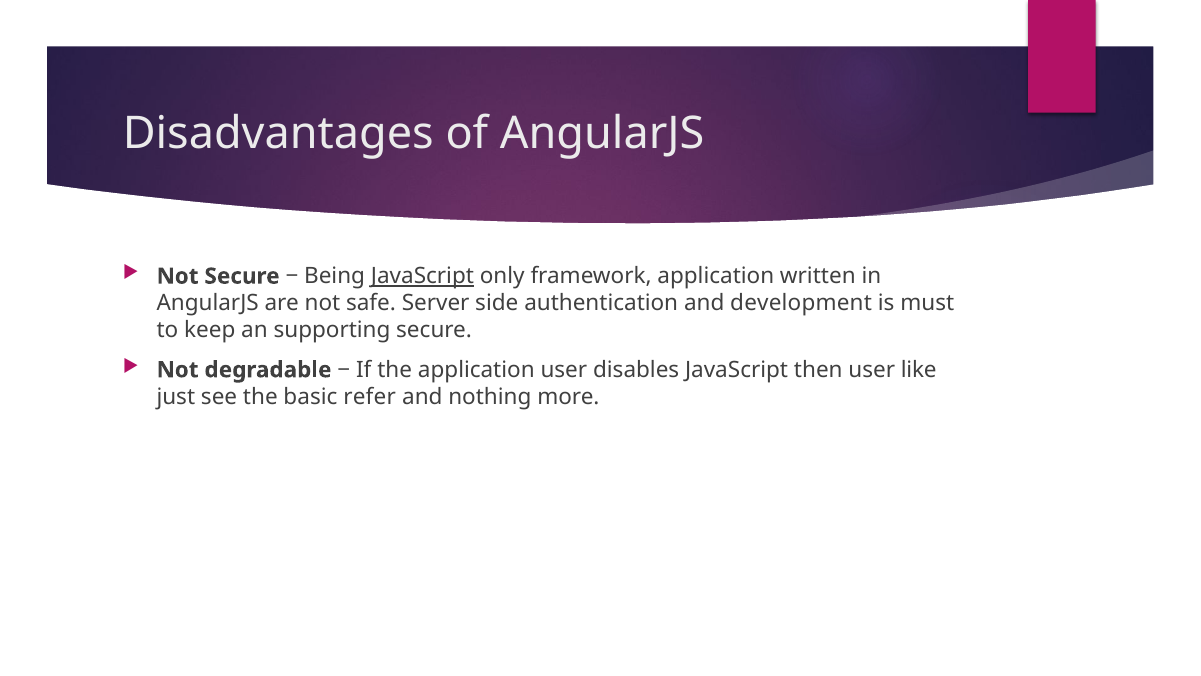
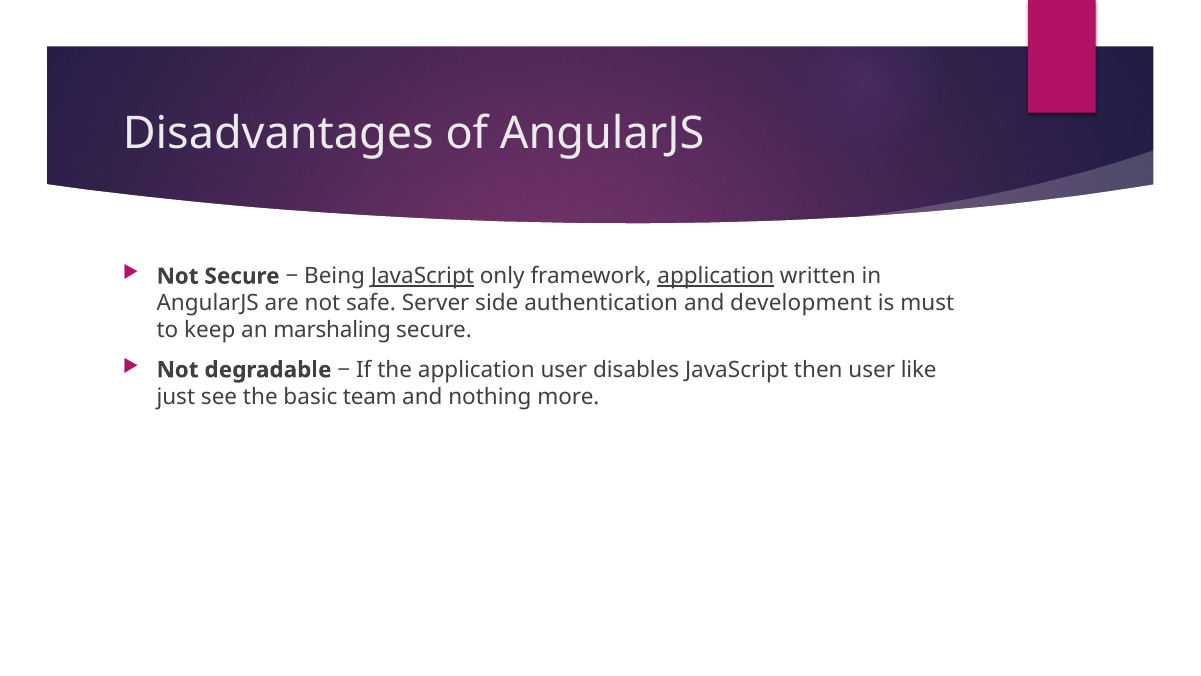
application underline: none -> present (716, 276)
supporting: supporting -> marshaling (332, 330)
refer: refer -> team (370, 397)
